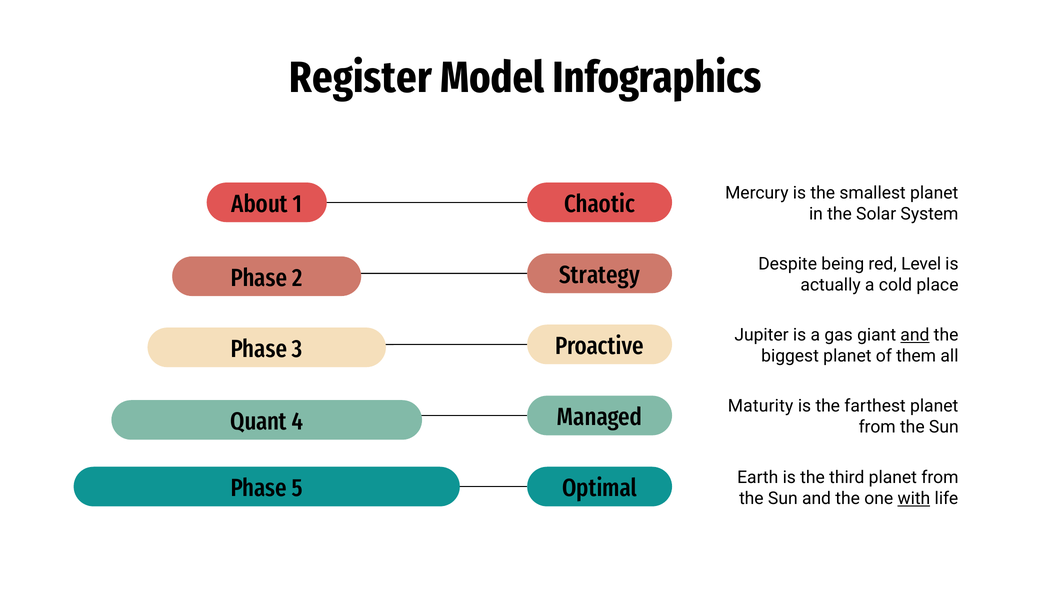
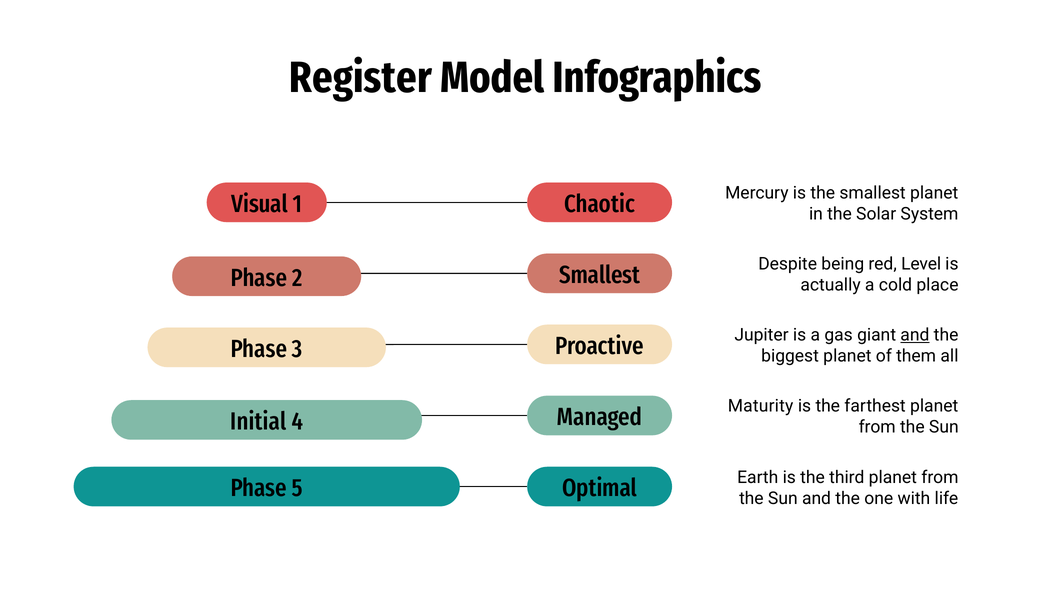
About: About -> Visual (260, 204)
Strategy: Strategy -> Smallest (600, 275)
Quant: Quant -> Initial (258, 422)
with underline: present -> none (914, 498)
